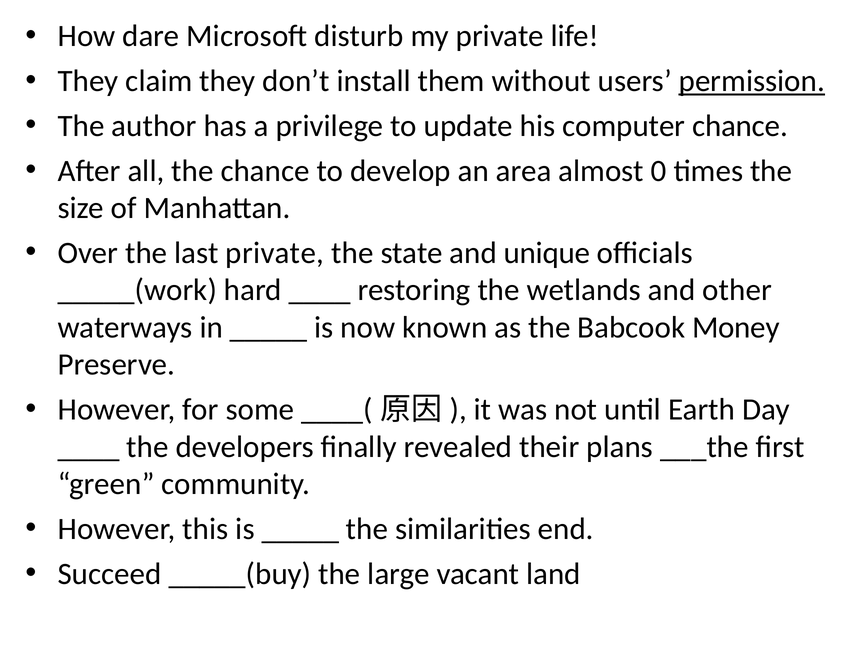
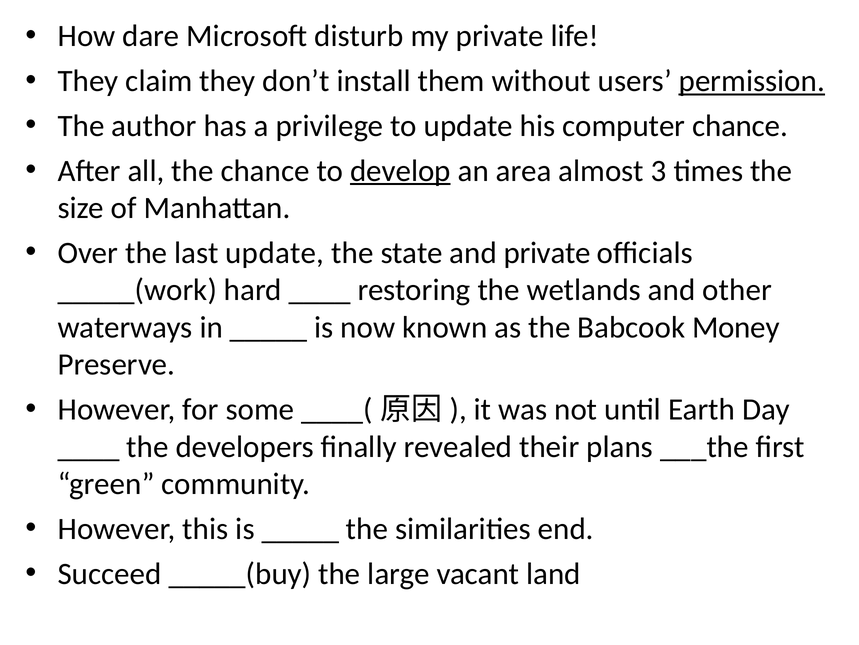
develop underline: none -> present (400, 171)
0: 0 -> 3 (659, 171)
last private: private -> update (275, 253)
and unique: unique -> private (547, 253)
